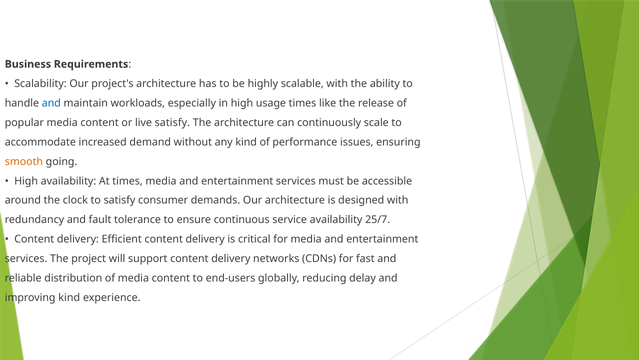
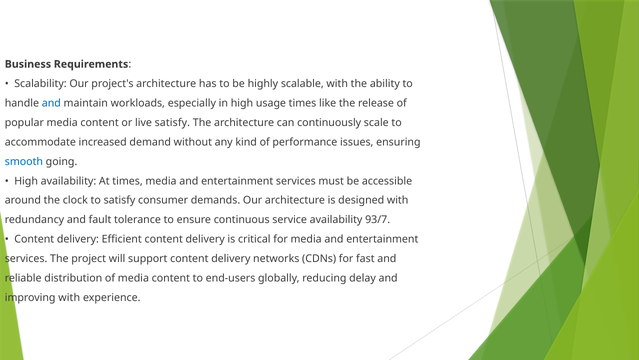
smooth colour: orange -> blue (24, 161)
25/7: 25/7 -> 93/7 (378, 220)
improving kind: kind -> with (69, 297)
